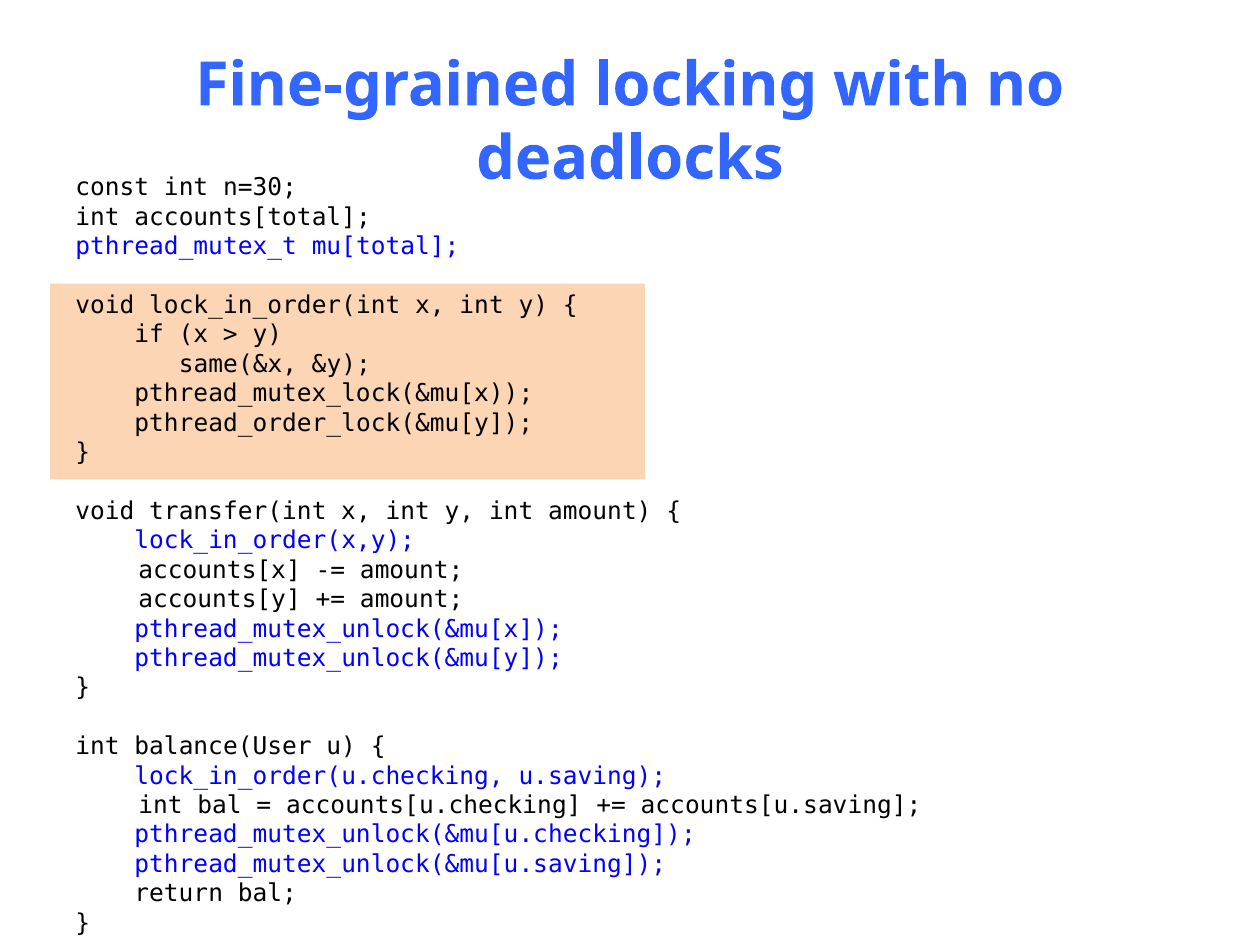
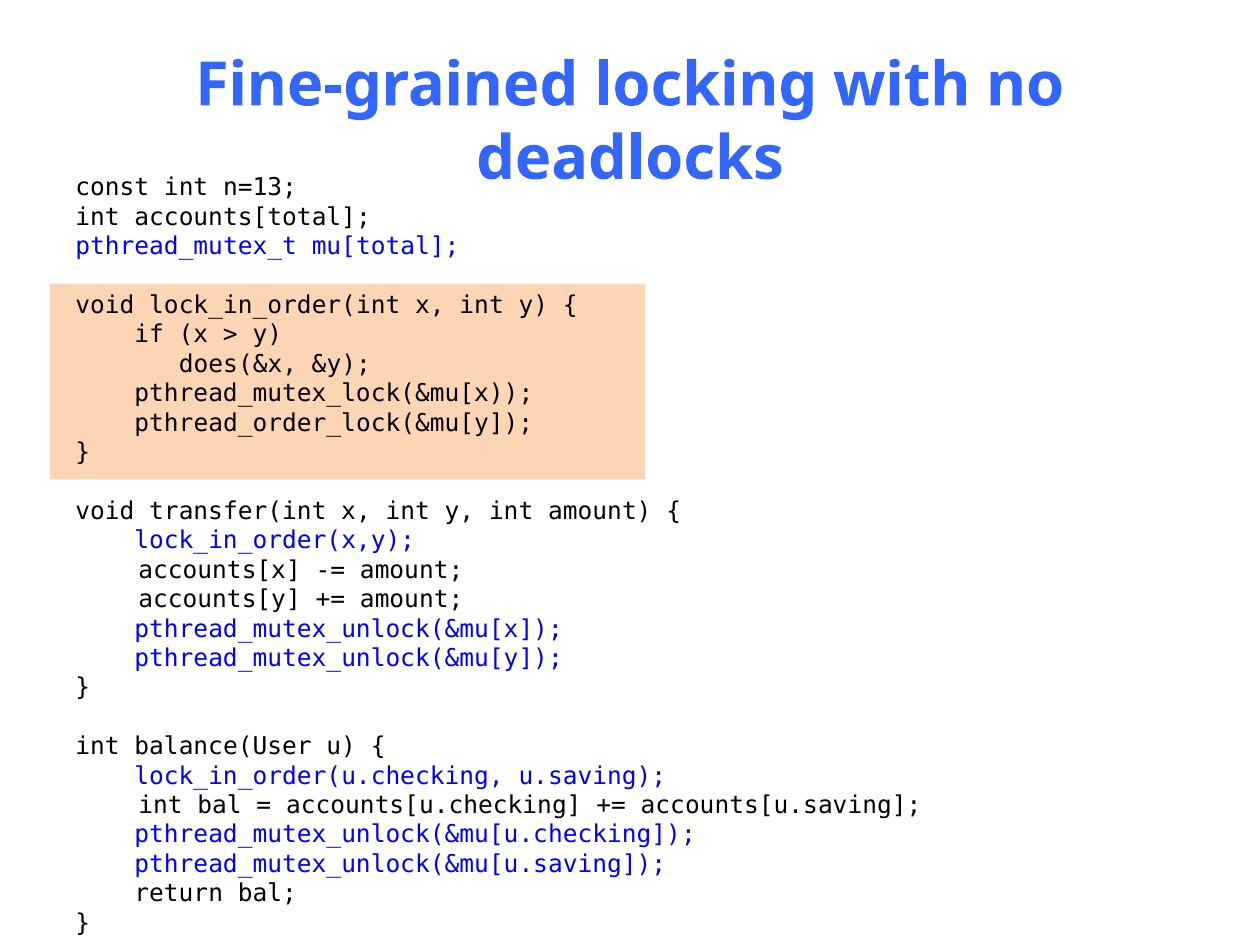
n=30: n=30 -> n=13 (260, 188)
same(&x: same(&x -> does(&x (238, 364)
